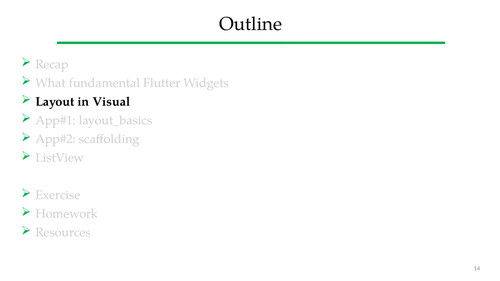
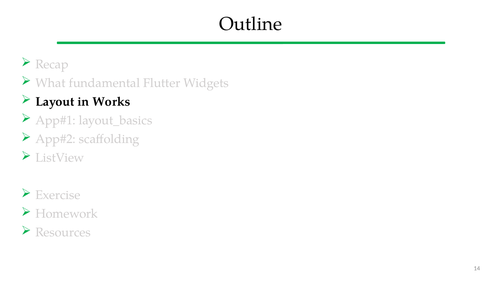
Visual: Visual -> Works (111, 102)
